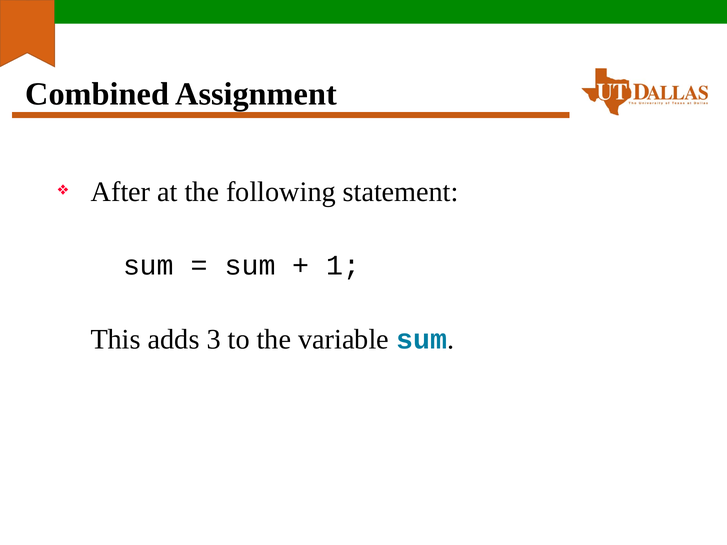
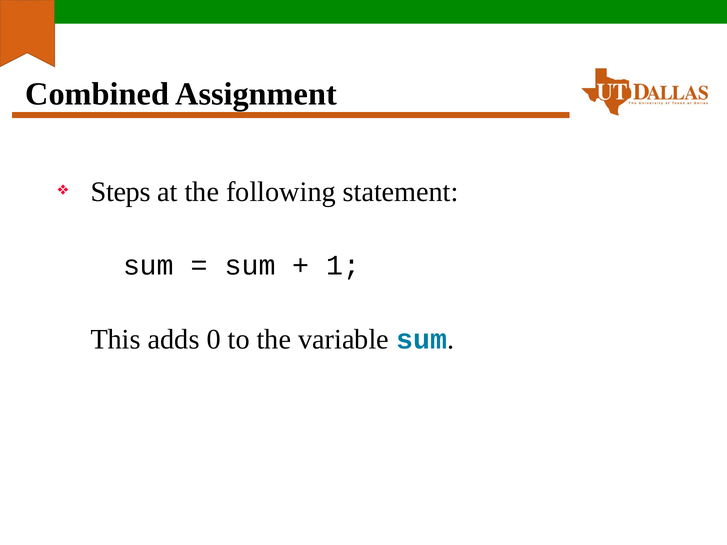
After: After -> Steps (121, 192)
3: 3 -> 0 (214, 339)
